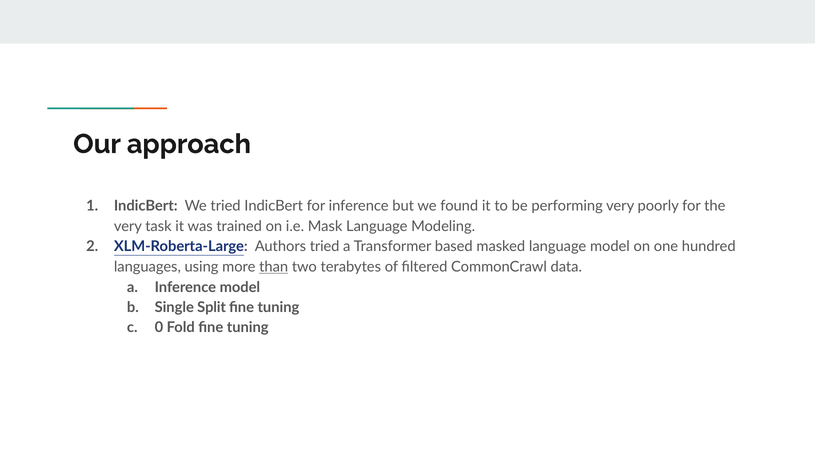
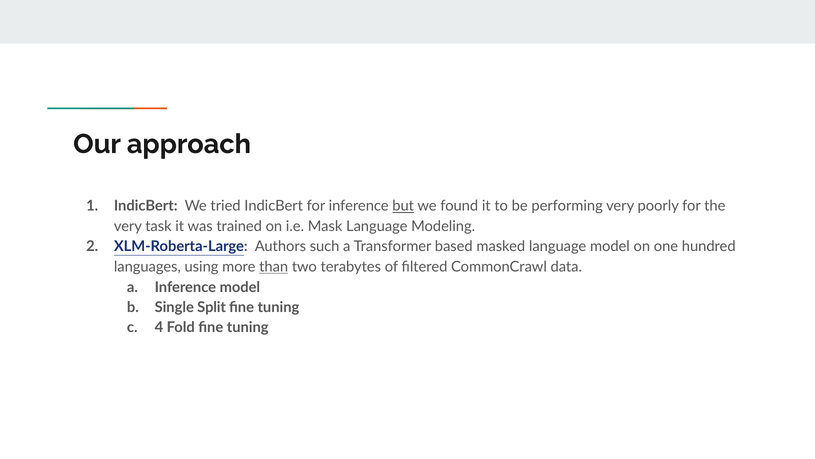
but underline: none -> present (403, 206)
Authors tried: tried -> such (325, 246)
0: 0 -> 4 (159, 327)
